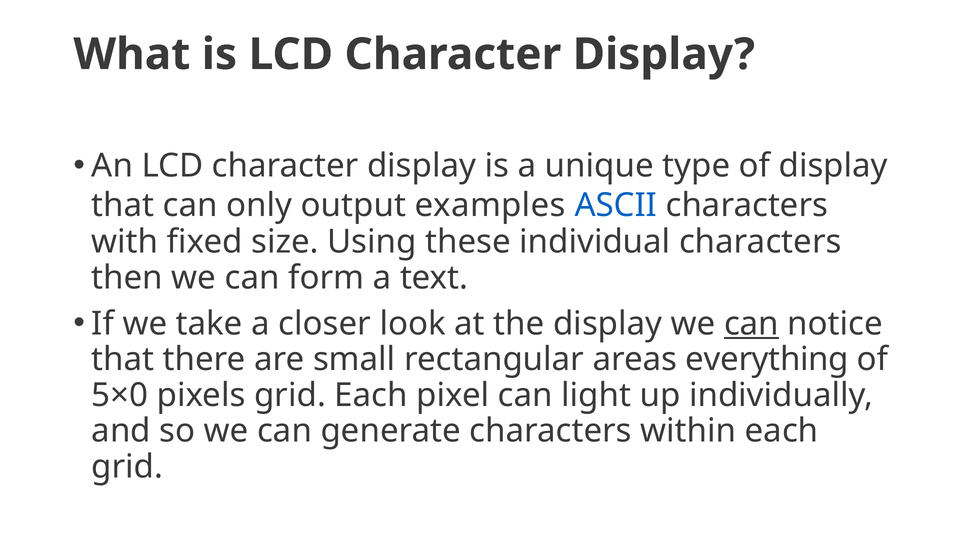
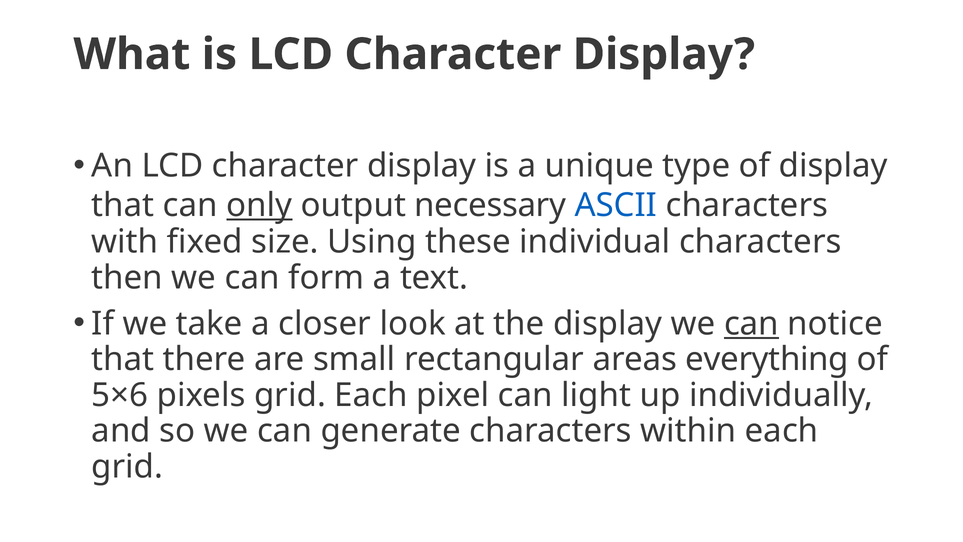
only underline: none -> present (259, 205)
examples: examples -> necessary (490, 205)
5×0: 5×0 -> 5×6 (120, 395)
